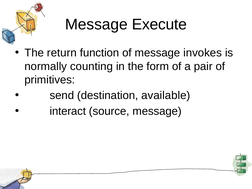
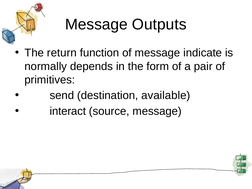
Execute: Execute -> Outputs (159, 24)
invokes: invokes -> indicate (203, 53)
counting: counting -> depends (92, 66)
